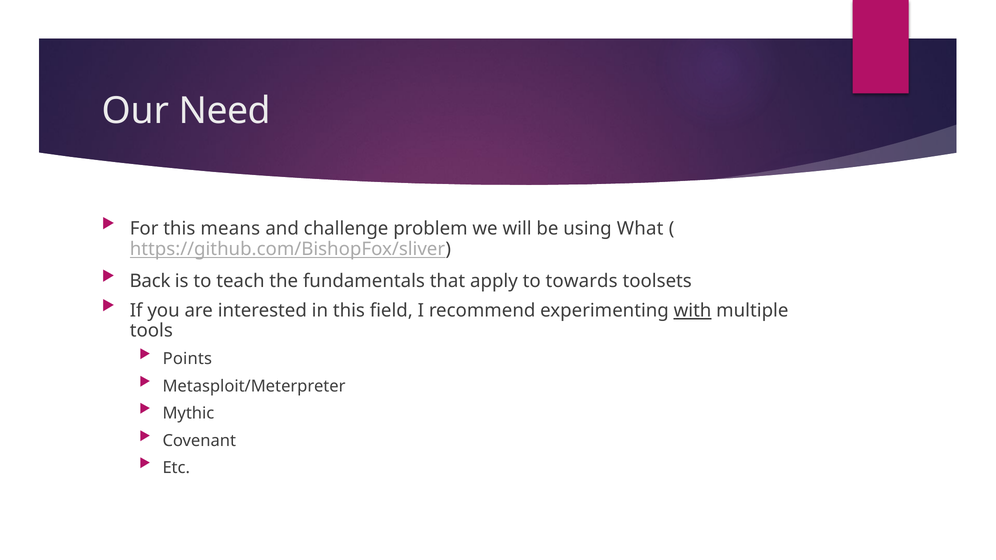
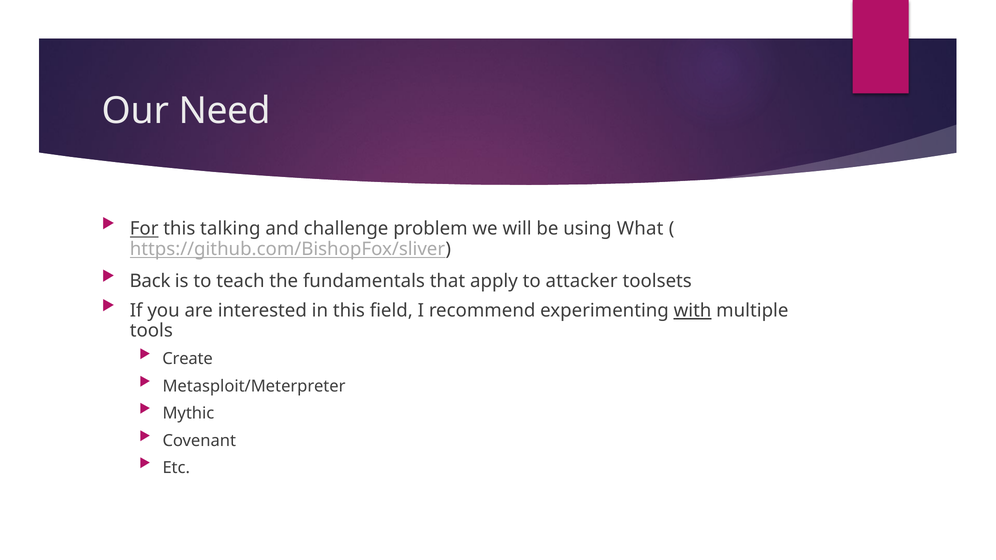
For underline: none -> present (144, 229)
means: means -> talking (230, 229)
towards: towards -> attacker (582, 281)
Points: Points -> Create (188, 359)
